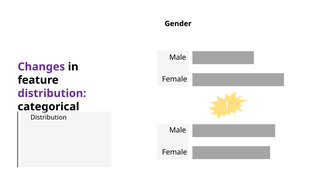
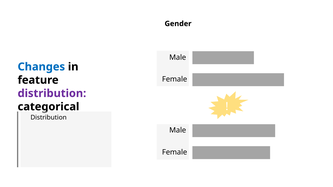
Changes colour: purple -> blue (41, 67)
